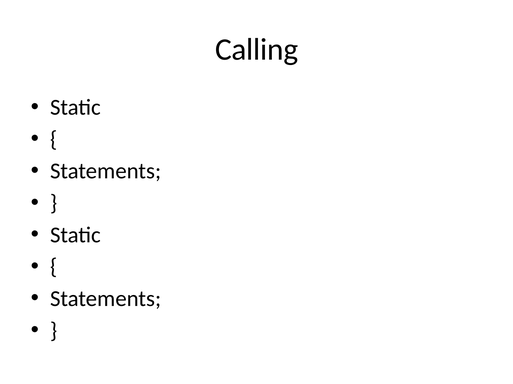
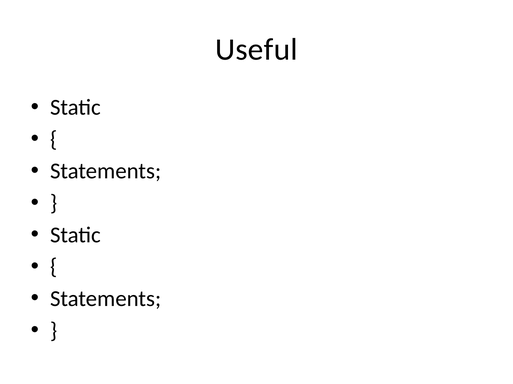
Calling: Calling -> Useful (256, 50)
